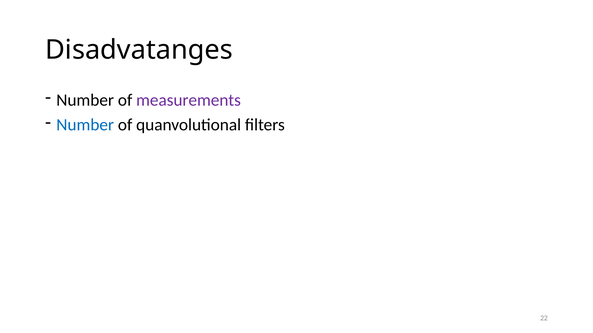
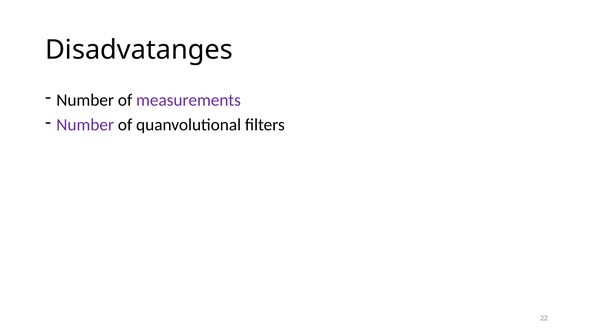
Number colour: blue -> purple (85, 125)
